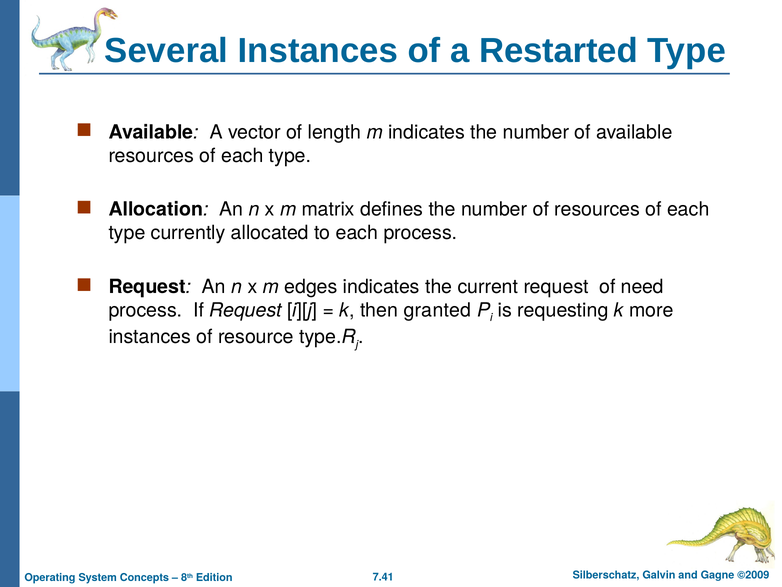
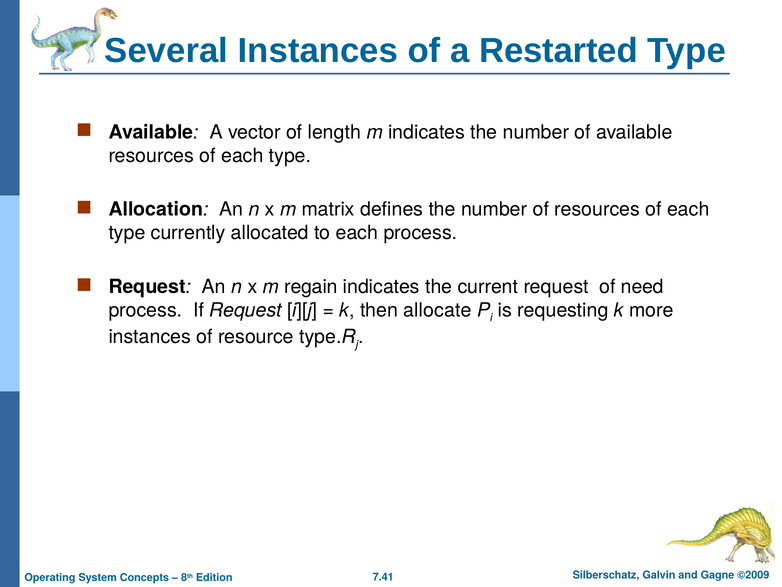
edges: edges -> regain (311, 286)
granted: granted -> allocate (437, 310)
